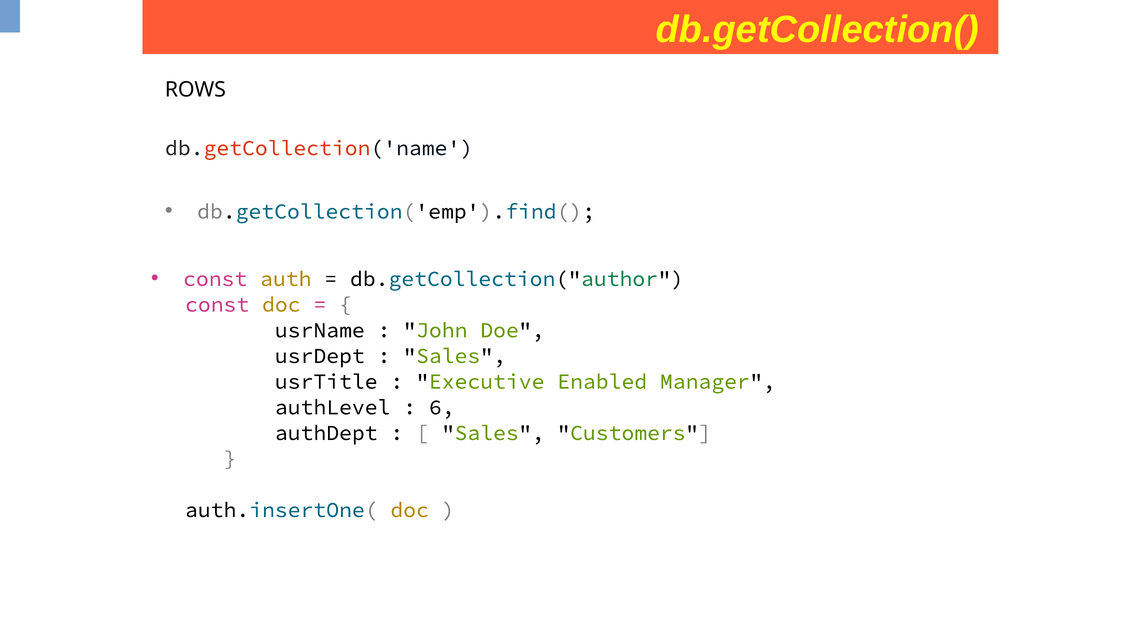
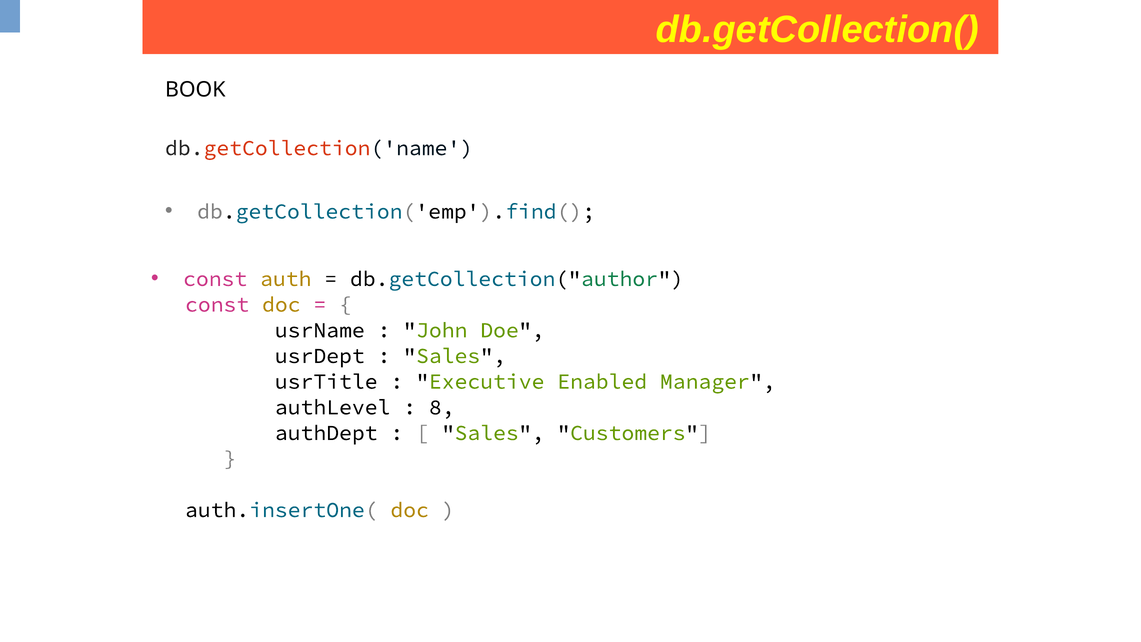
ROWS: ROWS -> BOOK (195, 90)
6: 6 -> 8 (442, 407)
